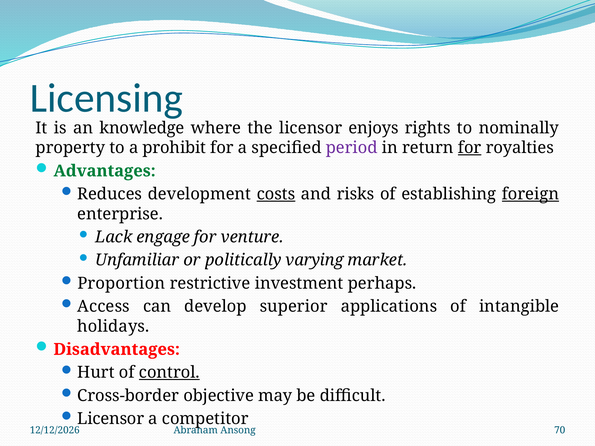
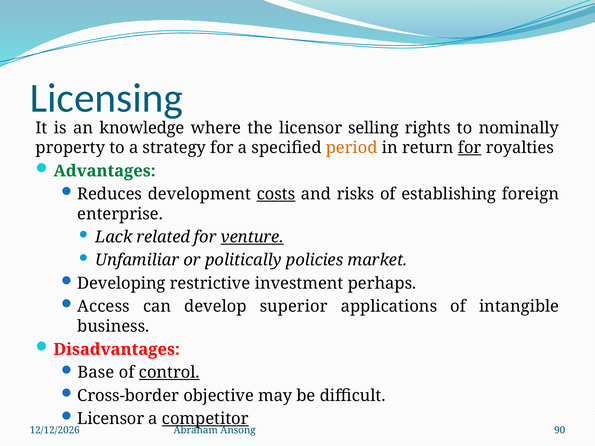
enjoys: enjoys -> selling (374, 128)
prohibit: prohibit -> strategy (174, 148)
period colour: purple -> orange (352, 148)
foreign underline: present -> none (530, 194)
engage: engage -> related (163, 237)
venture underline: none -> present (252, 237)
varying: varying -> policies (315, 260)
Proportion: Proportion -> Developing (121, 283)
holidays: holidays -> business (113, 326)
Hurt: Hurt -> Base (96, 373)
competitor underline: none -> present (205, 419)
70: 70 -> 90 (560, 430)
